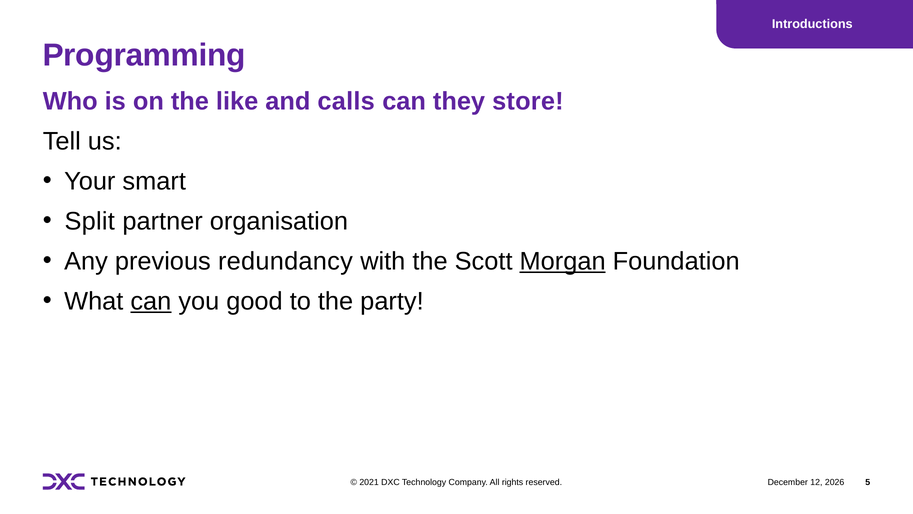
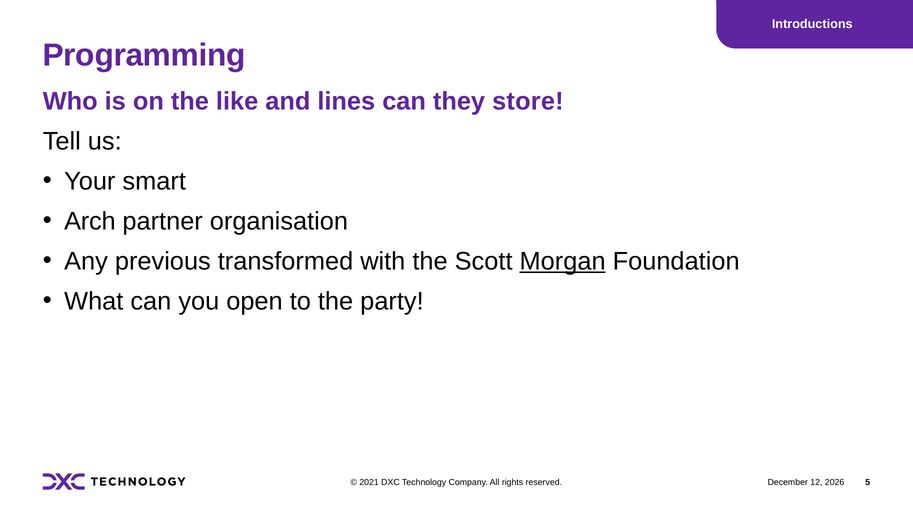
calls: calls -> lines (346, 101)
Split: Split -> Arch (90, 221)
redundancy: redundancy -> transformed (286, 261)
can underline: present -> none (151, 301)
good: good -> open (254, 301)
